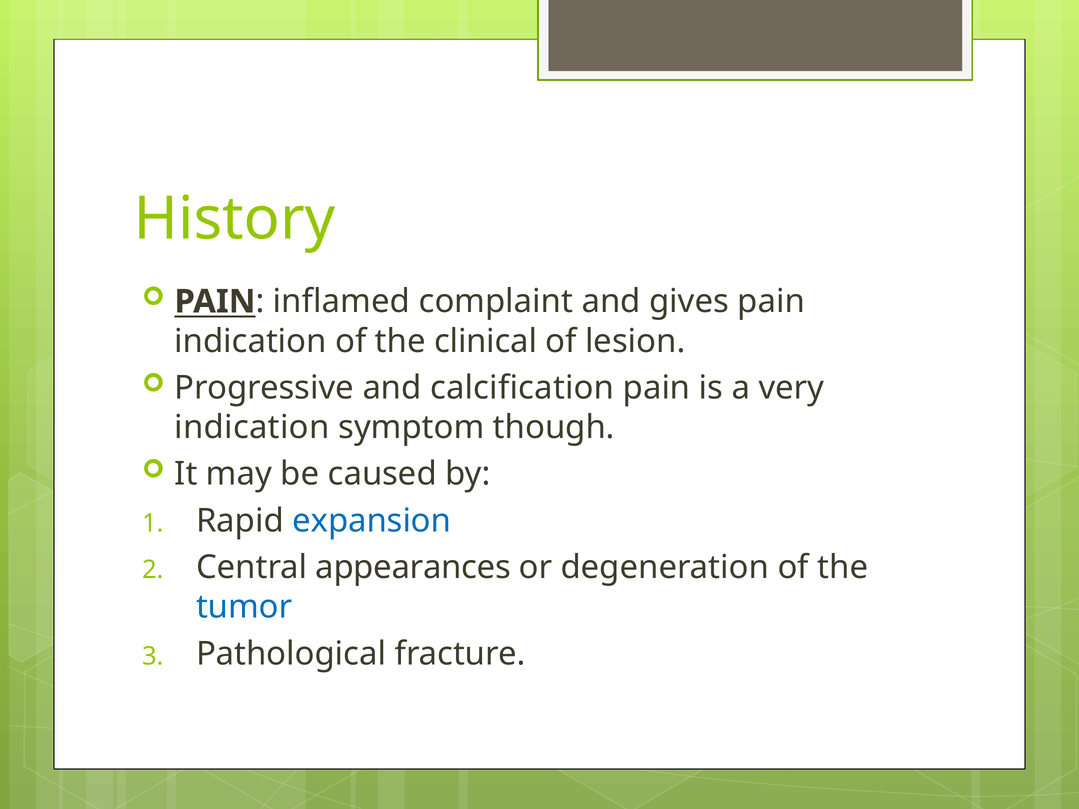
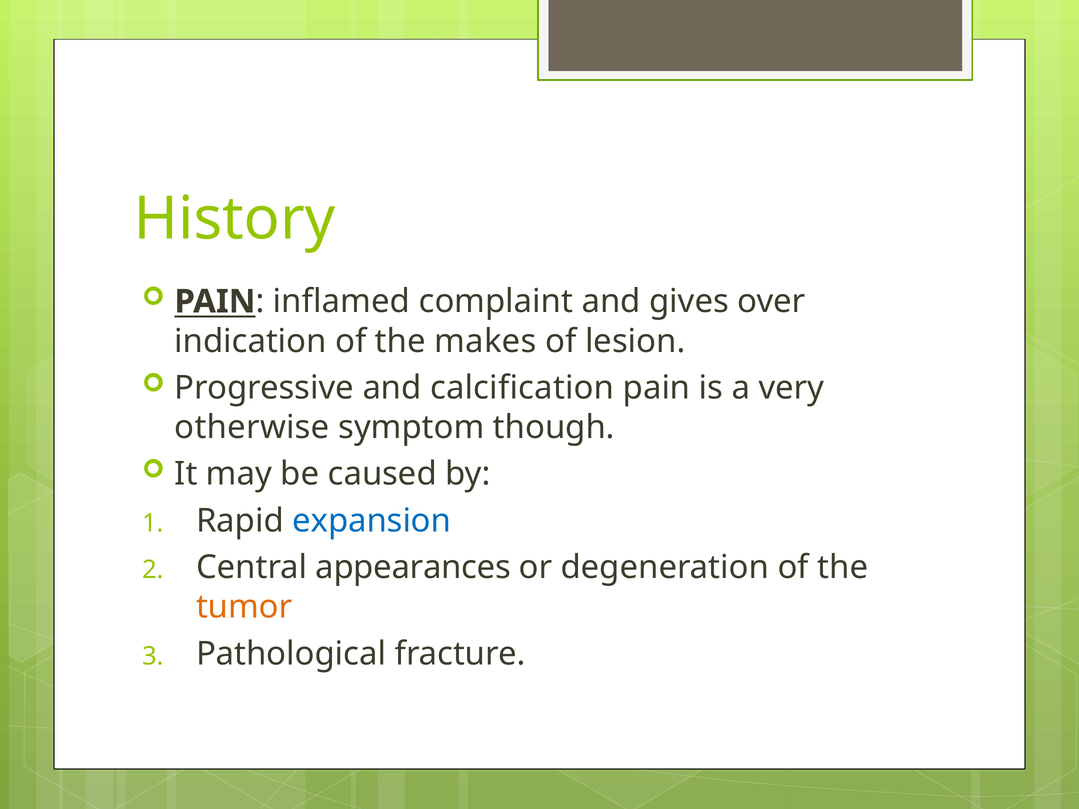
gives pain: pain -> over (771, 302)
clinical: clinical -> makes (485, 341)
indication: indication -> otherwise (252, 428)
tumor colour: blue -> orange (244, 607)
